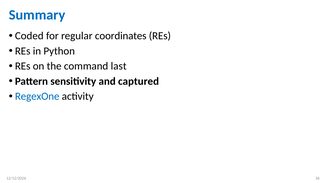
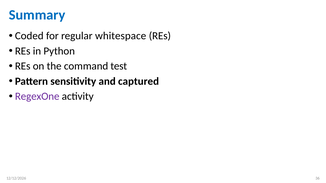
coordinates: coordinates -> whitespace (121, 36)
last: last -> test (119, 66)
RegexOne colour: blue -> purple (37, 97)
